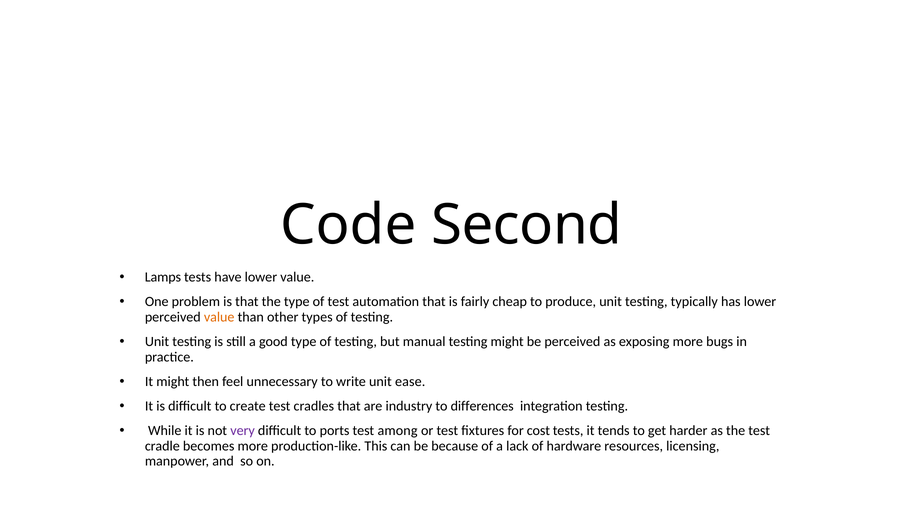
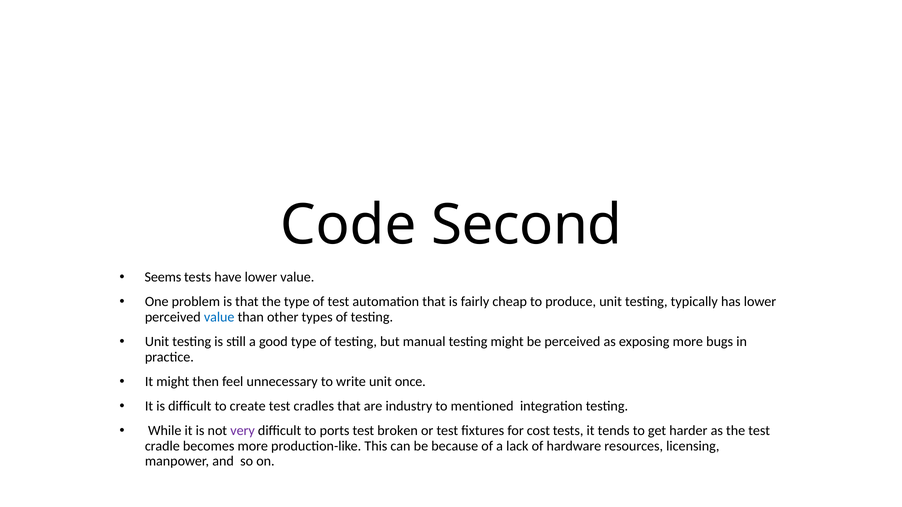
Lamps: Lamps -> Seems (163, 277)
value colour: orange -> blue (219, 317)
ease: ease -> once (410, 382)
differences: differences -> mentioned (482, 406)
among: among -> broken (398, 431)
